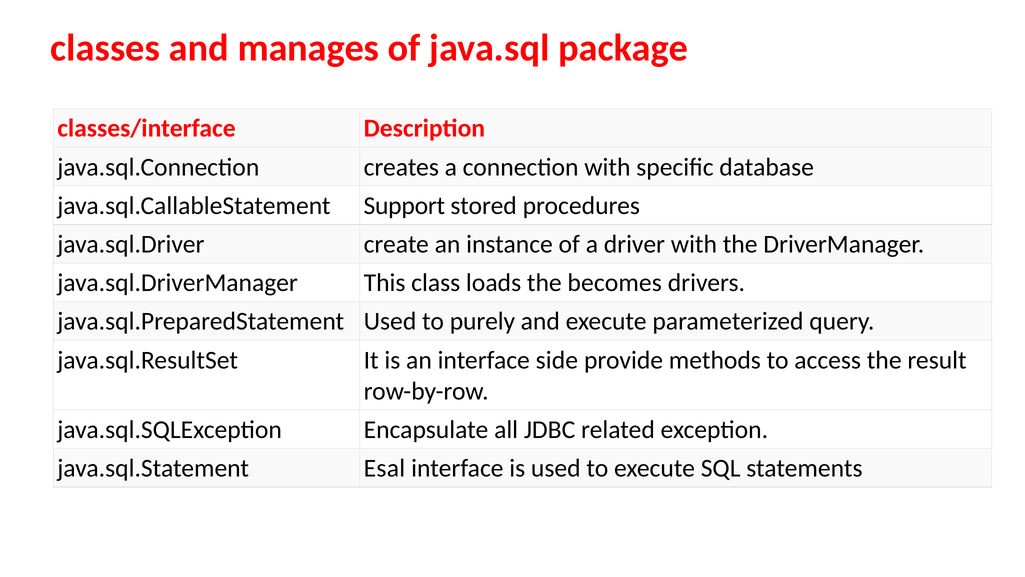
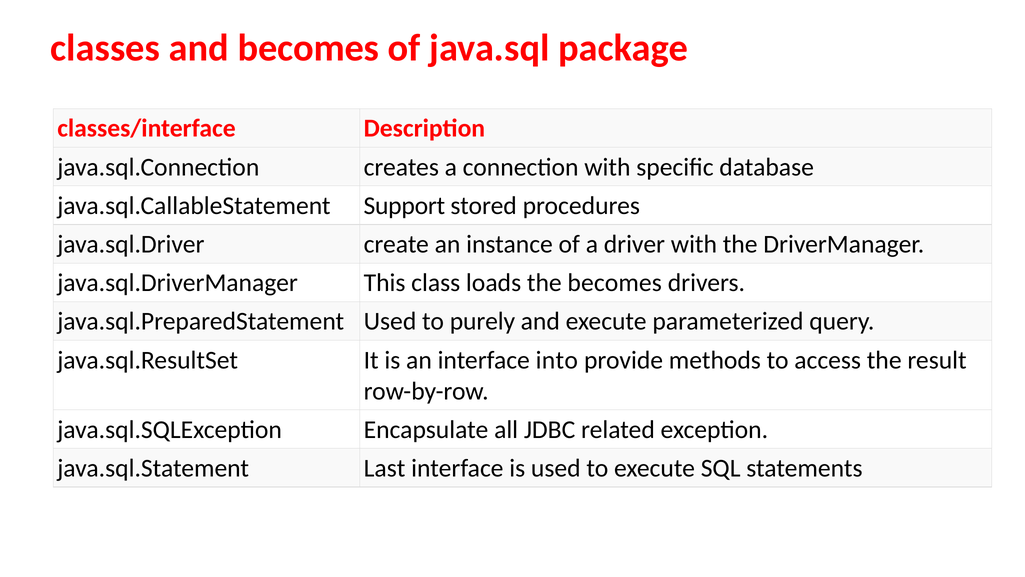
and manages: manages -> becomes (308, 48)
side: side -> into (557, 360)
Esal: Esal -> Last (385, 468)
